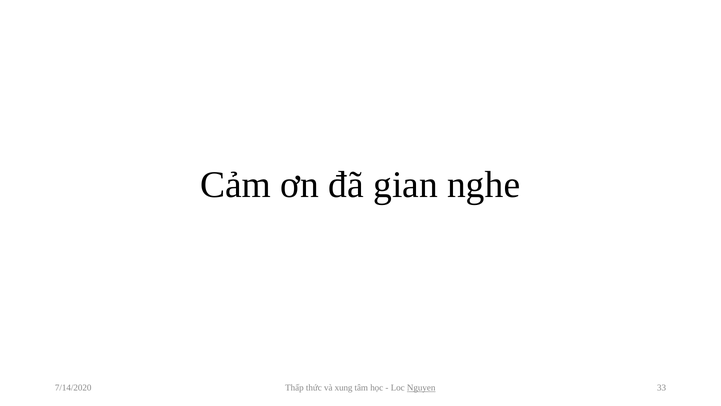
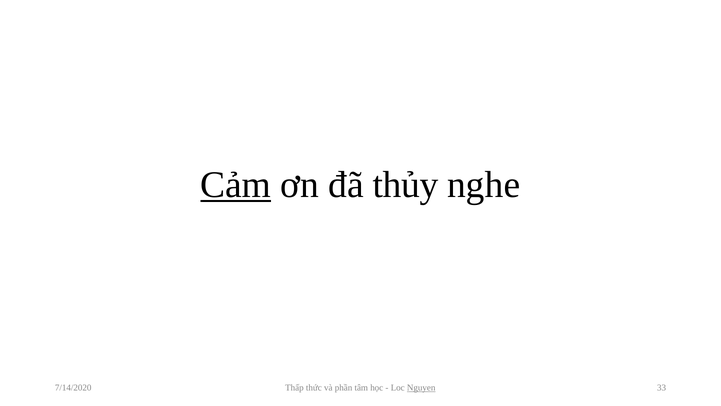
Cảm underline: none -> present (236, 185)
gian: gian -> thủy (406, 185)
xung: xung -> phần (344, 387)
